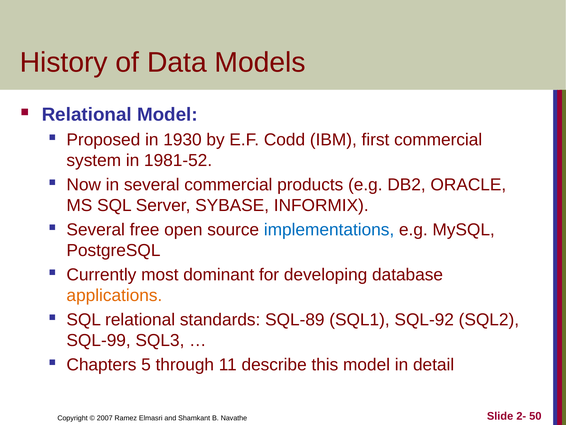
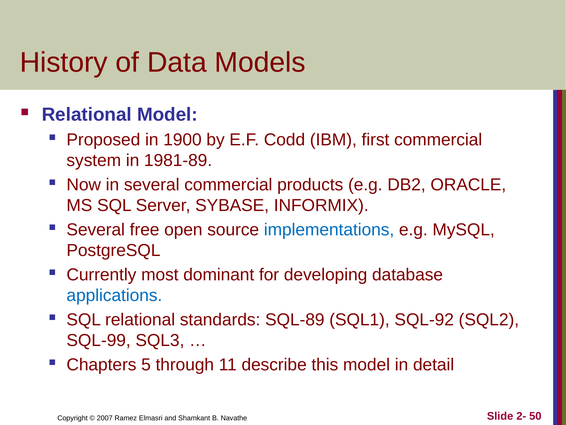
1930: 1930 -> 1900 (182, 140)
1981-52: 1981-52 -> 1981-89 (178, 160)
applications colour: orange -> blue (114, 295)
